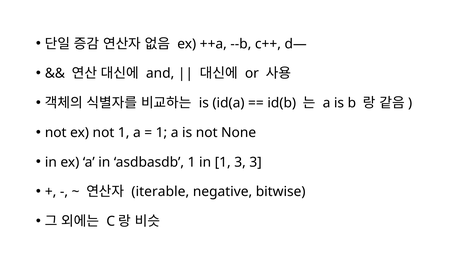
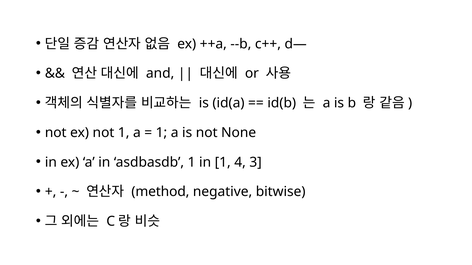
1 3: 3 -> 4 (240, 163)
iterable: iterable -> method (160, 192)
